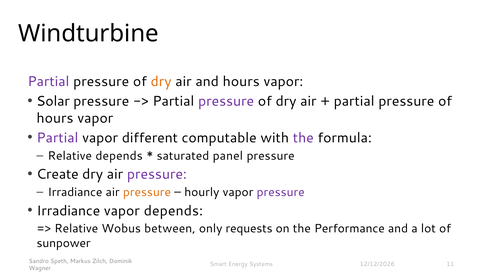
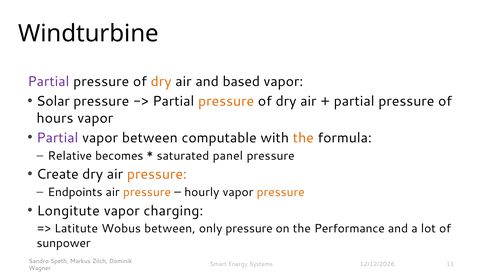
and hours: hours -> based (241, 82)
pressure colour: purple -> orange (226, 101)
vapor different: different -> between (150, 138)
the colour: purple -> orange (303, 138)
Relative depends: depends -> becomes (119, 155)
pressure colour: purple -> orange (157, 174)
Irradiance: Irradiance -> Endpoints (75, 192)
pressure colour: purple -> orange (281, 192)
Irradiance: Irradiance -> Longitute (68, 210)
vapor depends: depends -> charging (173, 210)
Relative: Relative -> Latitute (76, 228)
only requests: requests -> pressure (249, 228)
